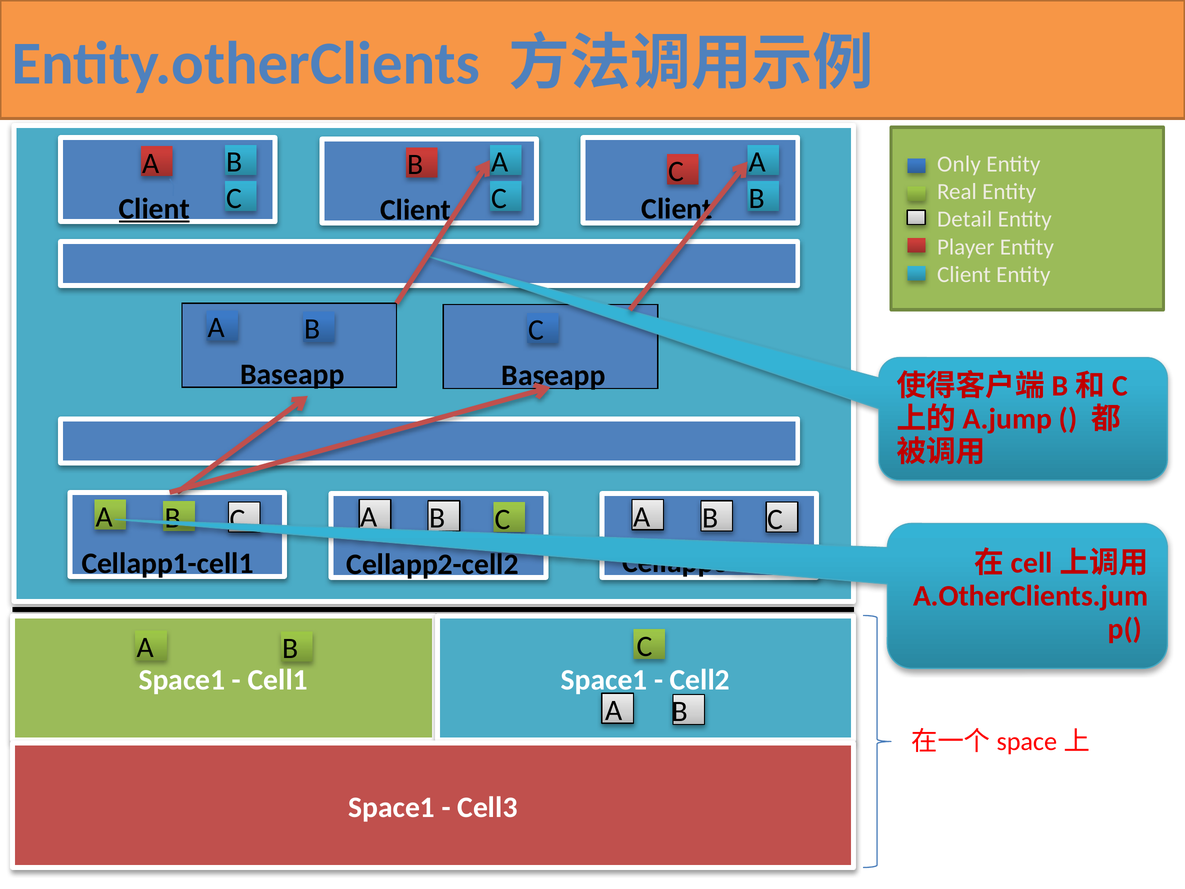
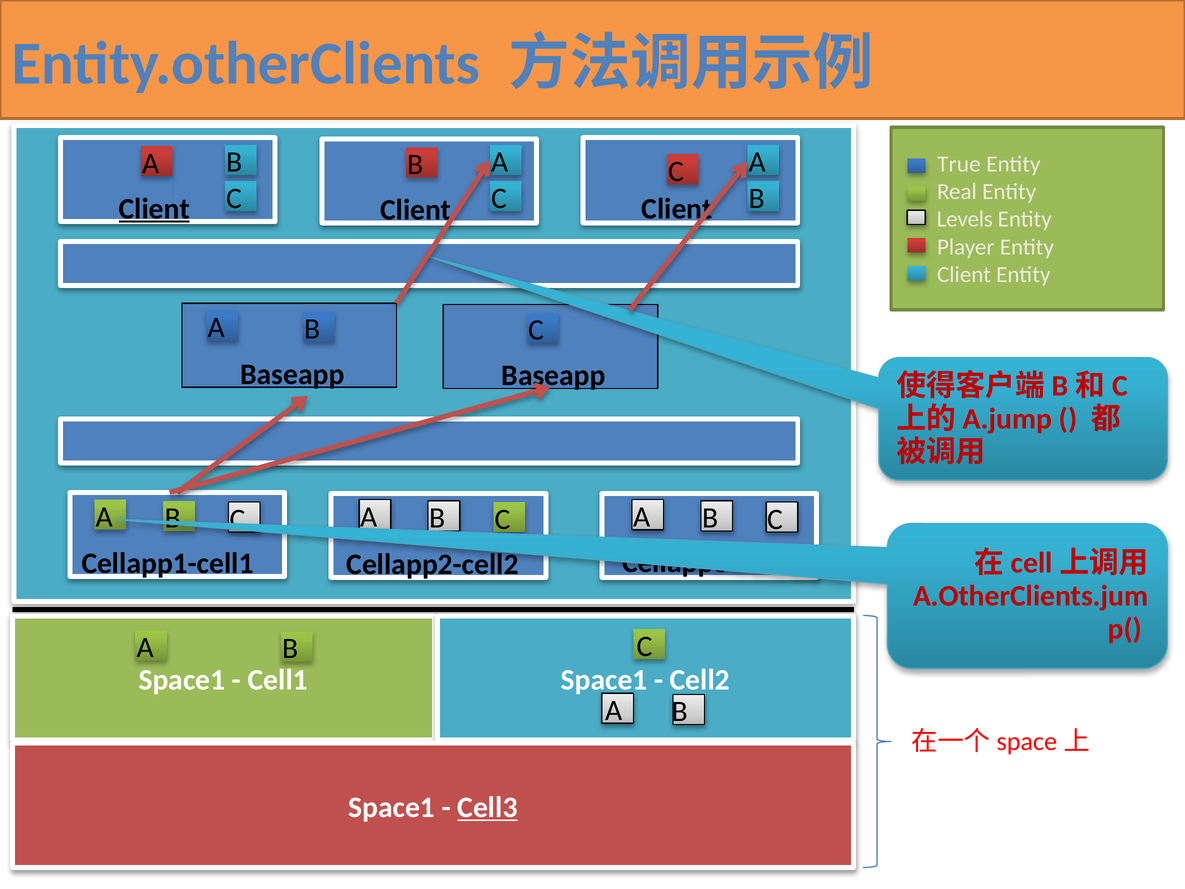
Only: Only -> True (959, 164)
Detail: Detail -> Levels (965, 219)
Cell3 underline: none -> present (487, 807)
